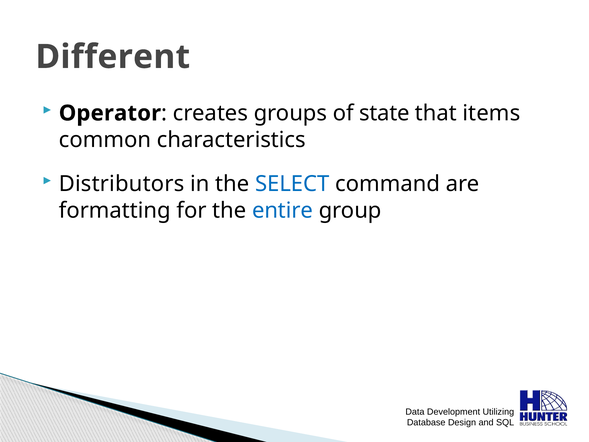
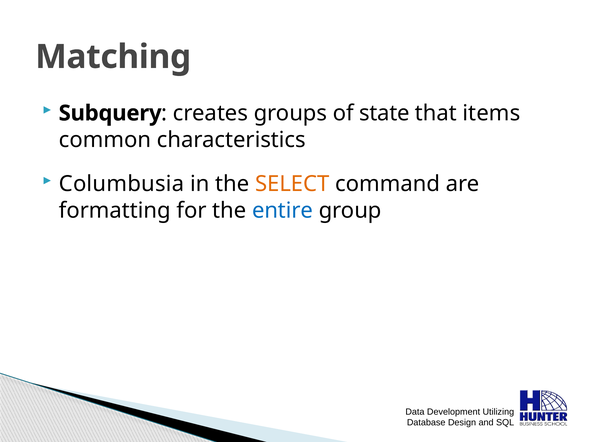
Different: Different -> Matching (113, 57)
Operator: Operator -> Subquery (110, 113)
Distributors: Distributors -> Columbusia (122, 184)
SELECT colour: blue -> orange (292, 184)
